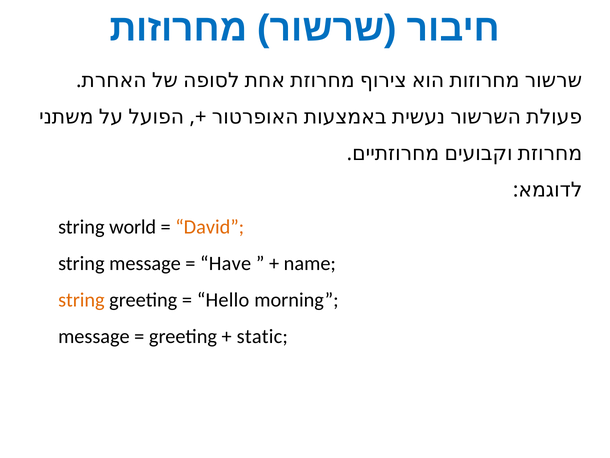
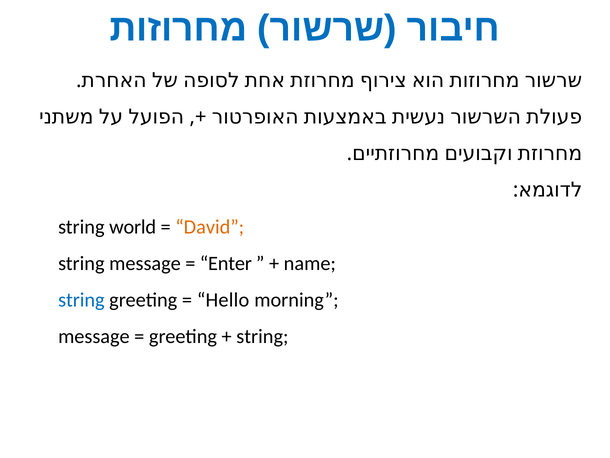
Have: Have -> Enter (226, 263)
string colour: orange -> blue (81, 300)
static: static -> string (262, 336)
